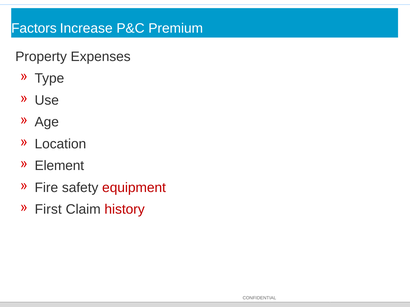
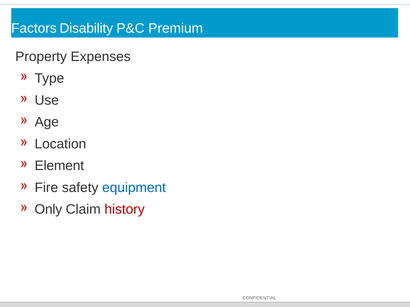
Increase: Increase -> Disability (86, 28)
equipment colour: red -> blue (134, 188)
First: First -> Only (48, 210)
